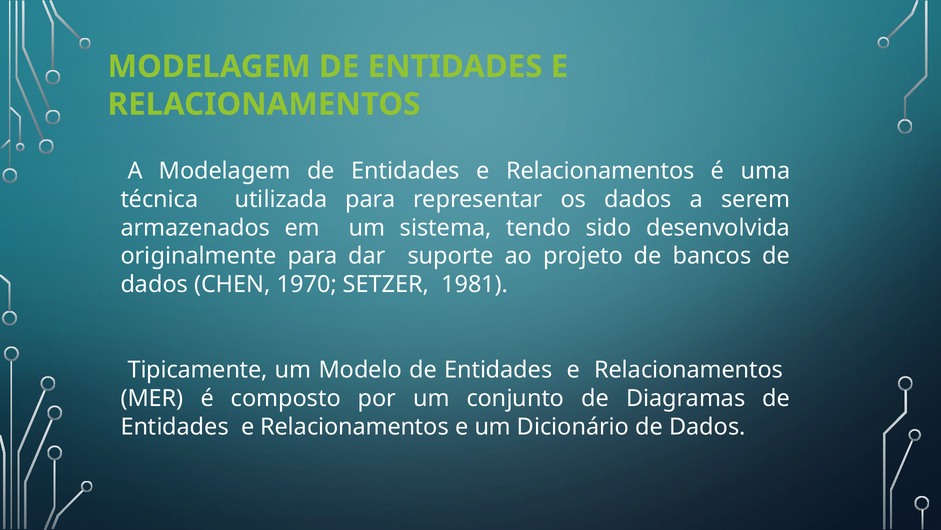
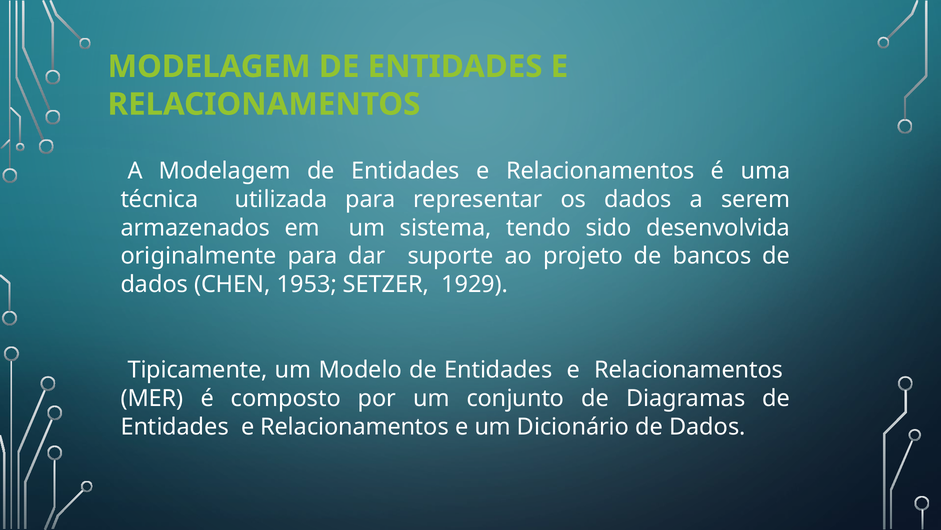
1970: 1970 -> 1953 (307, 284)
1981: 1981 -> 1929 (475, 284)
